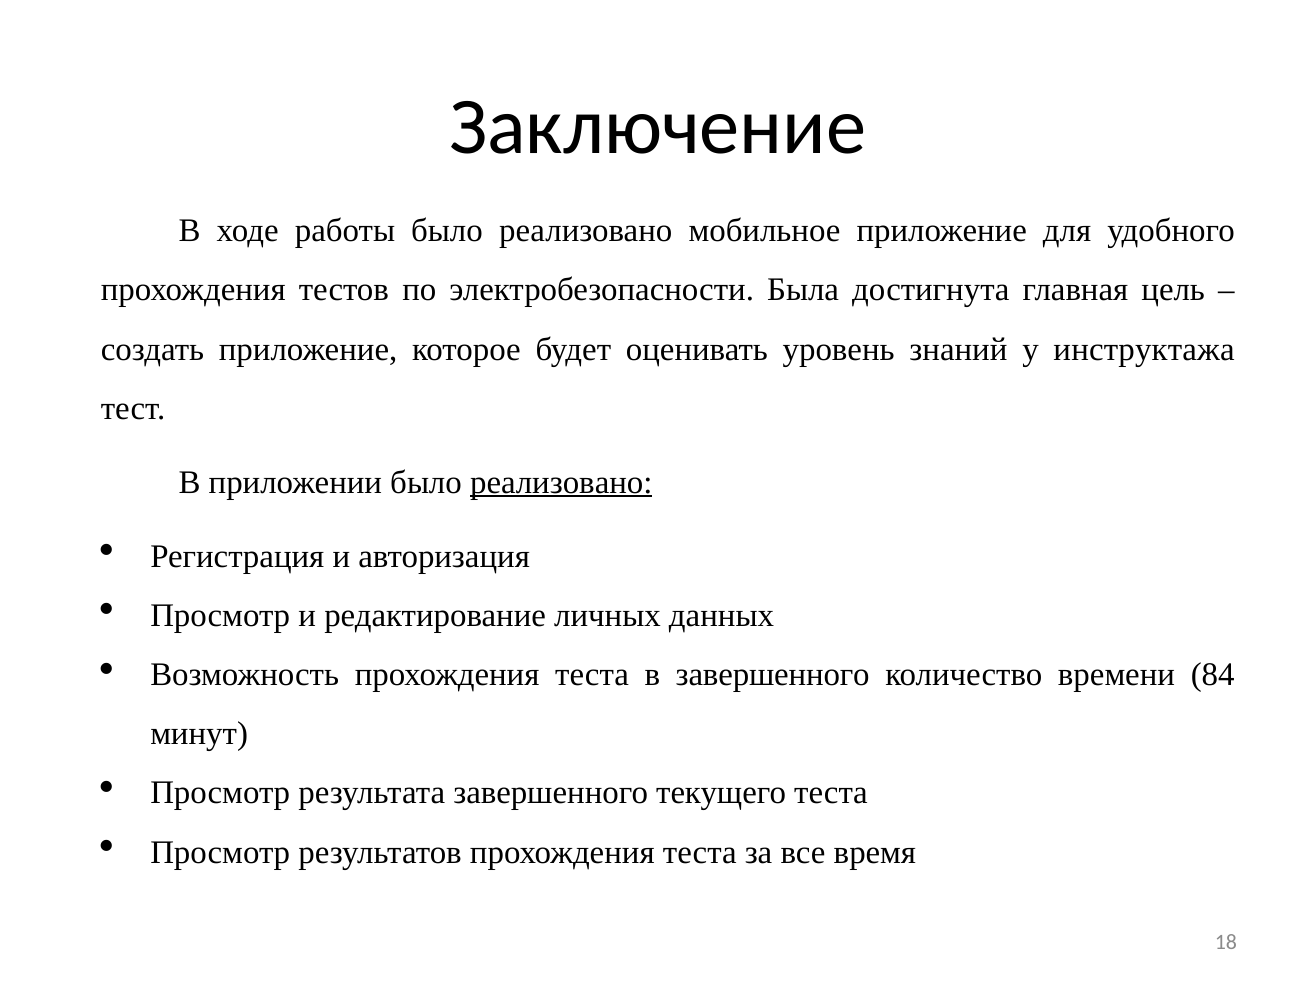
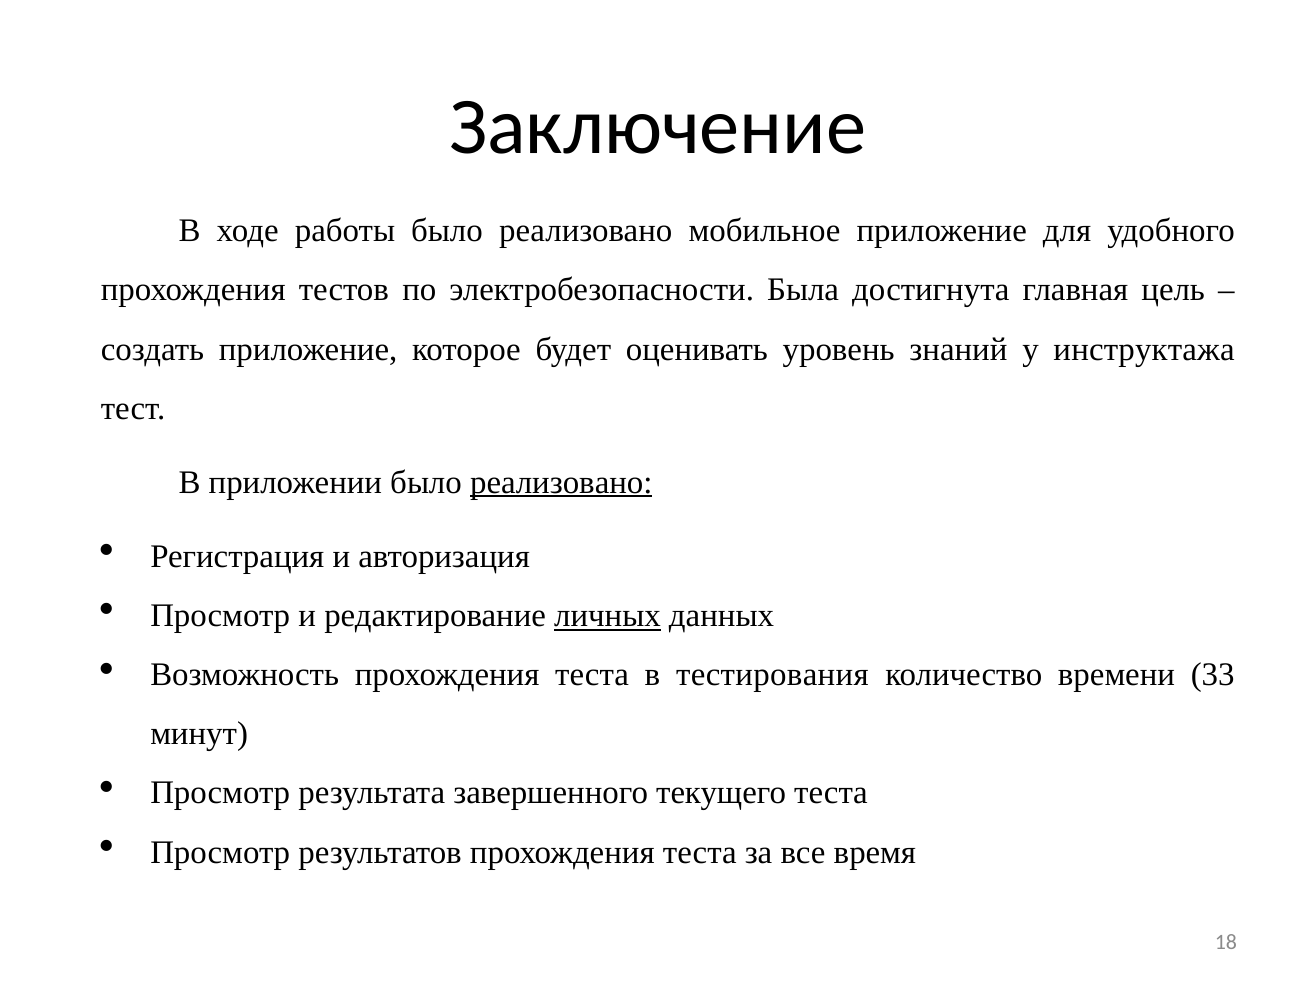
личных underline: none -> present (607, 615)
в завершенного: завершенного -> тестирования (772, 675)
84: 84 -> 33 (1213, 675)
